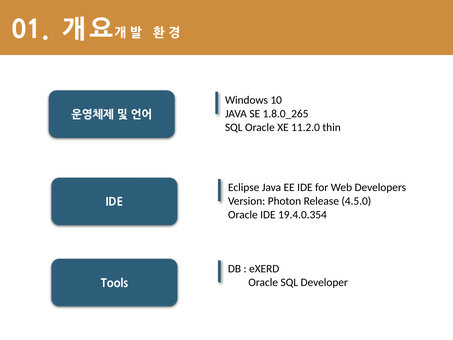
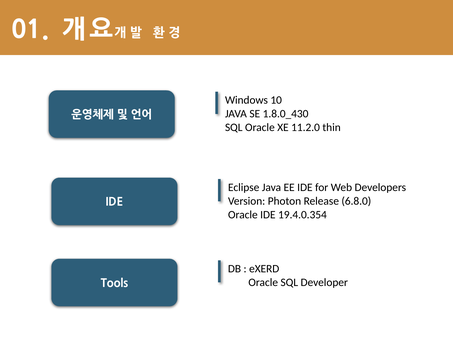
1.8.0_265: 1.8.0_265 -> 1.8.0_430 (286, 114)
4.5.0: 4.5.0 -> 6.8.0 (356, 201)
